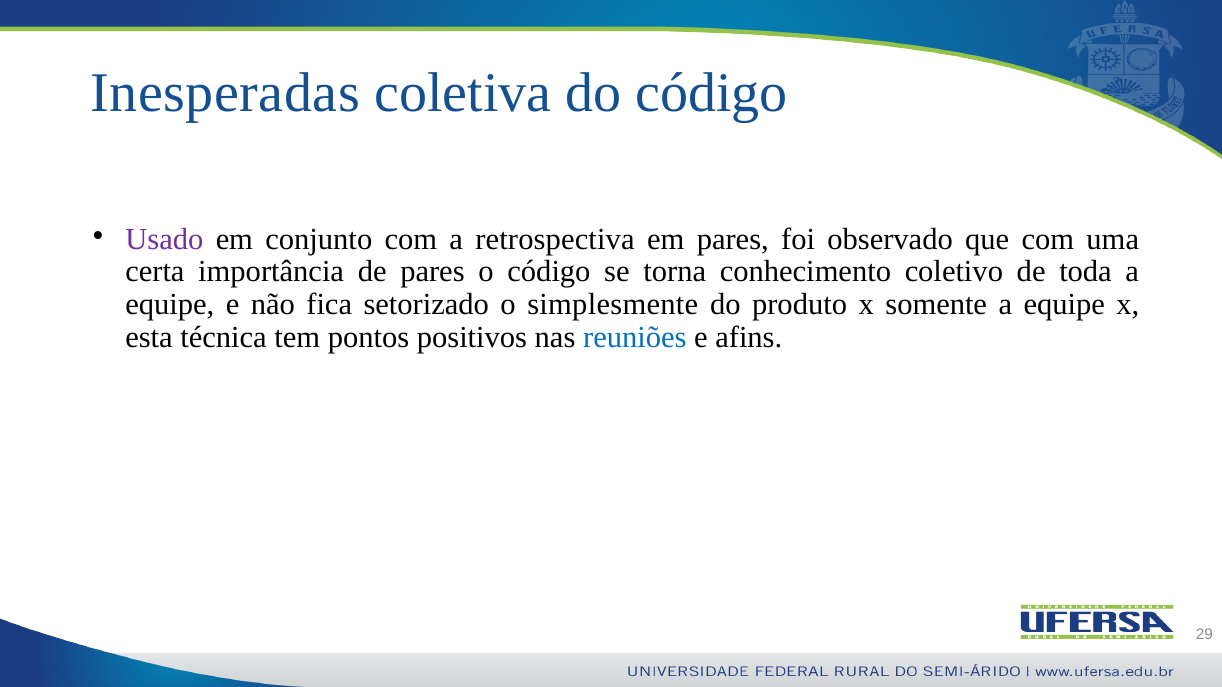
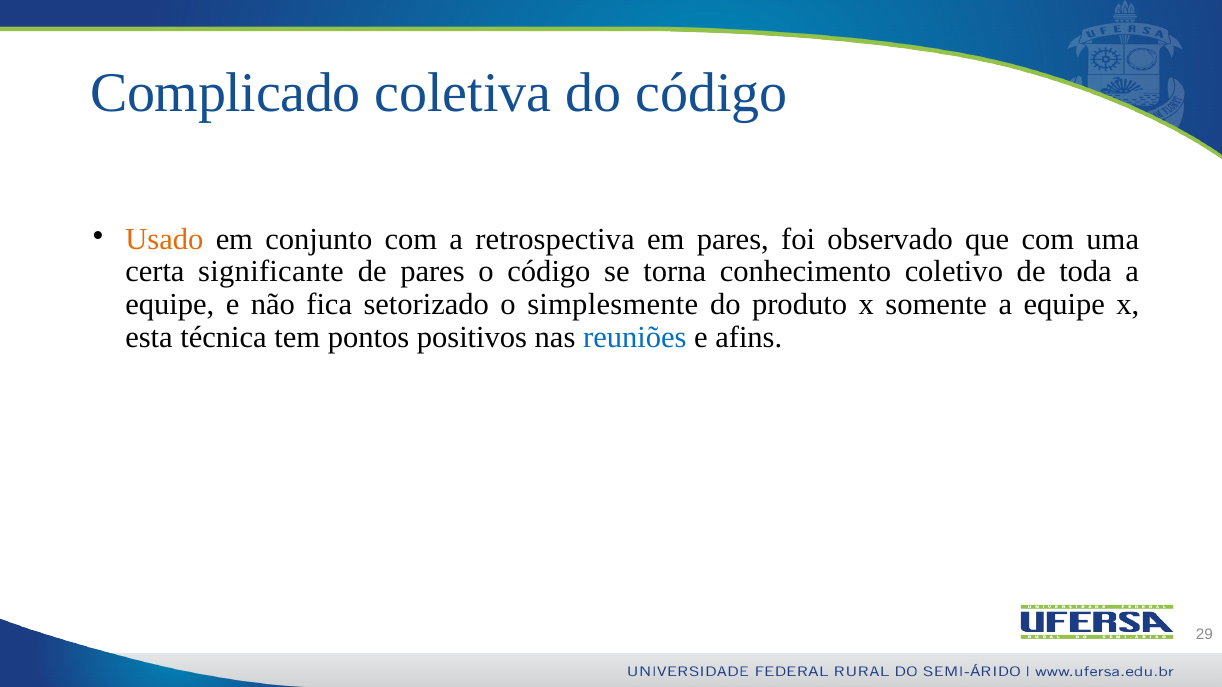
Inesperadas: Inesperadas -> Complicado (226, 93)
Usado colour: purple -> orange (164, 239)
importância: importância -> significante (271, 272)
